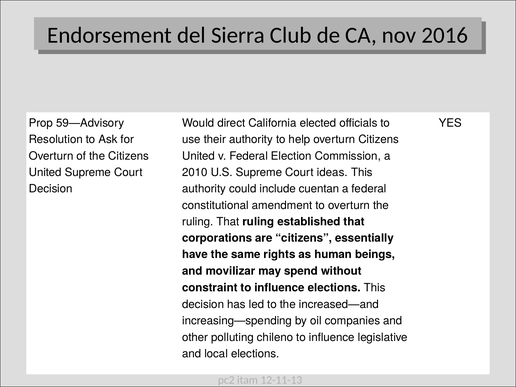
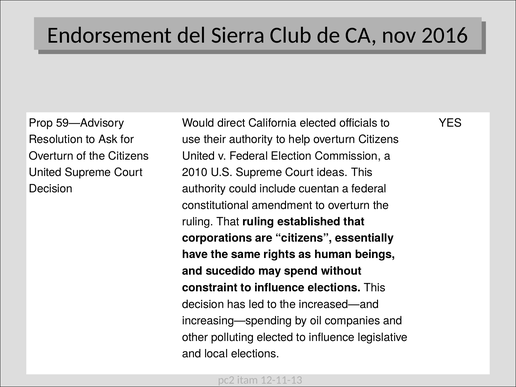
movilizar: movilizar -> sucedido (230, 271)
polluting chileno: chileno -> elected (275, 337)
